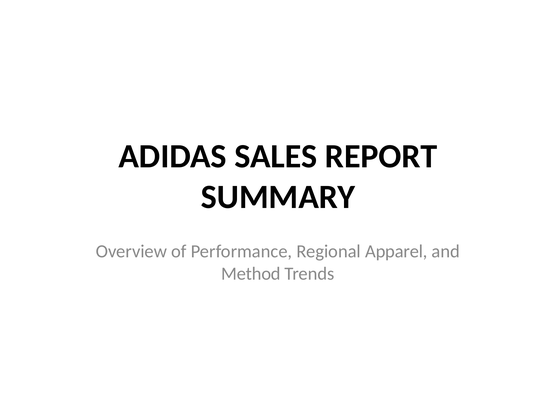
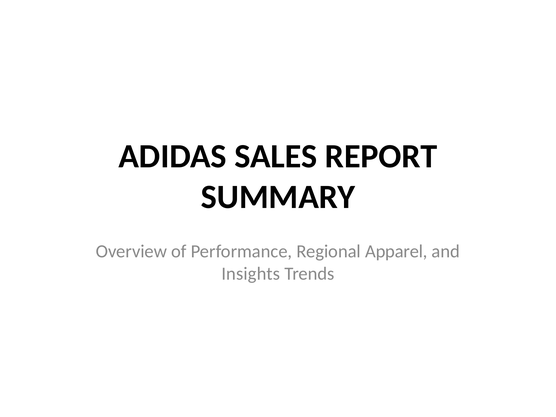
Method: Method -> Insights (251, 274)
